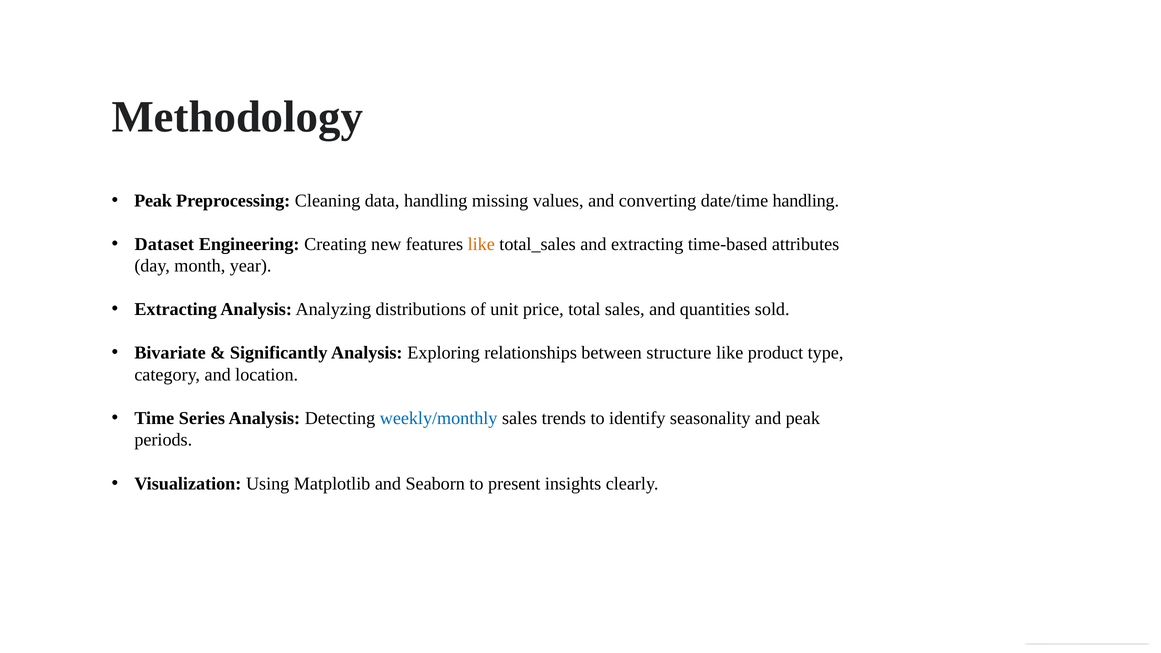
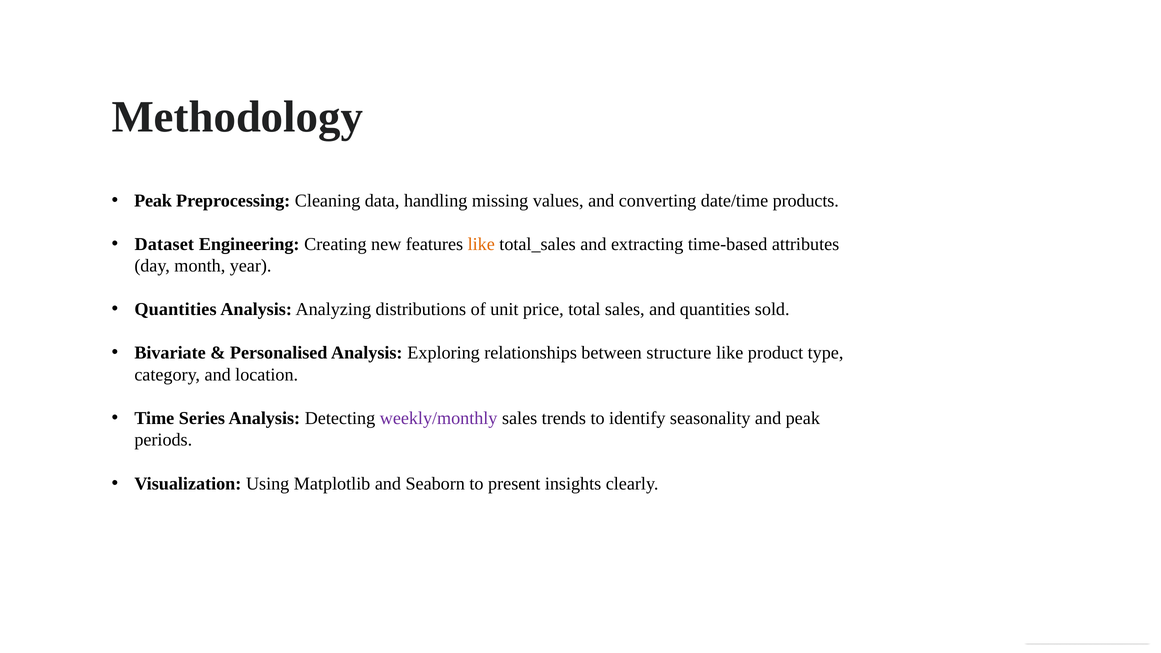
date/time handling: handling -> products (806, 201)
Extracting: Extracting -> Quantities (176, 309)
Significantly: Significantly -> Personalised (279, 353)
weekly/monthly colour: blue -> purple (439, 418)
